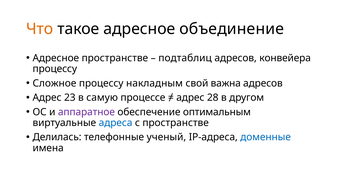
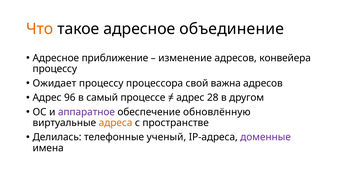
Адресное пространстве: пространстве -> приближение (115, 58)
подтаблиц: подтаблиц -> изменение (185, 58)
Сложное: Сложное -> Ожидает (54, 83)
накладным: накладным -> процессора (155, 83)
23: 23 -> 96 (70, 98)
самую: самую -> самый (102, 98)
оптимальным: оптимальным -> обновлённую (217, 112)
адреса colour: blue -> orange (116, 123)
доменные colour: blue -> purple (266, 137)
